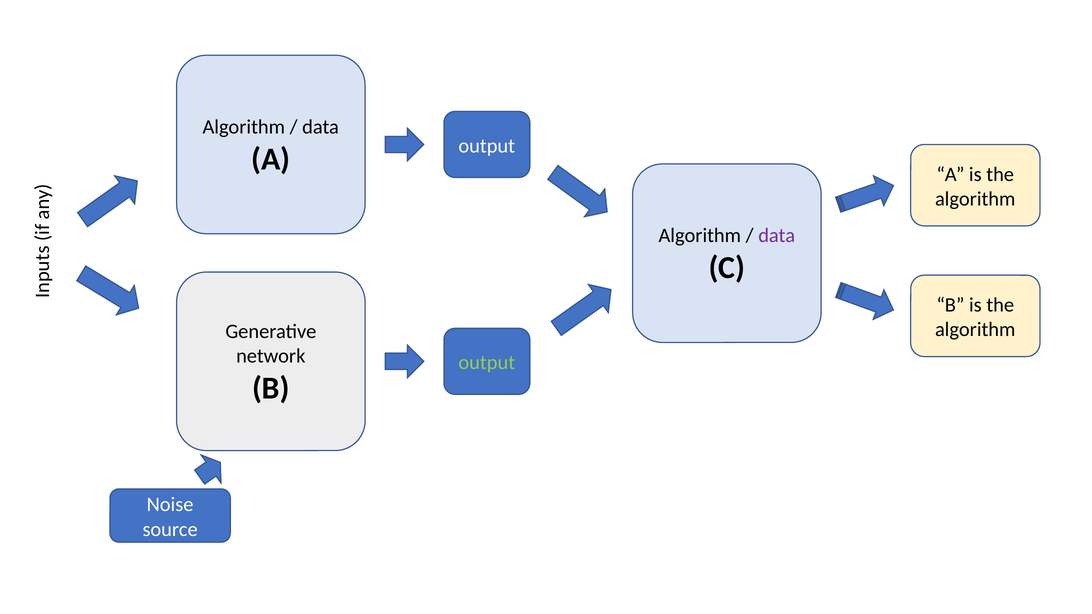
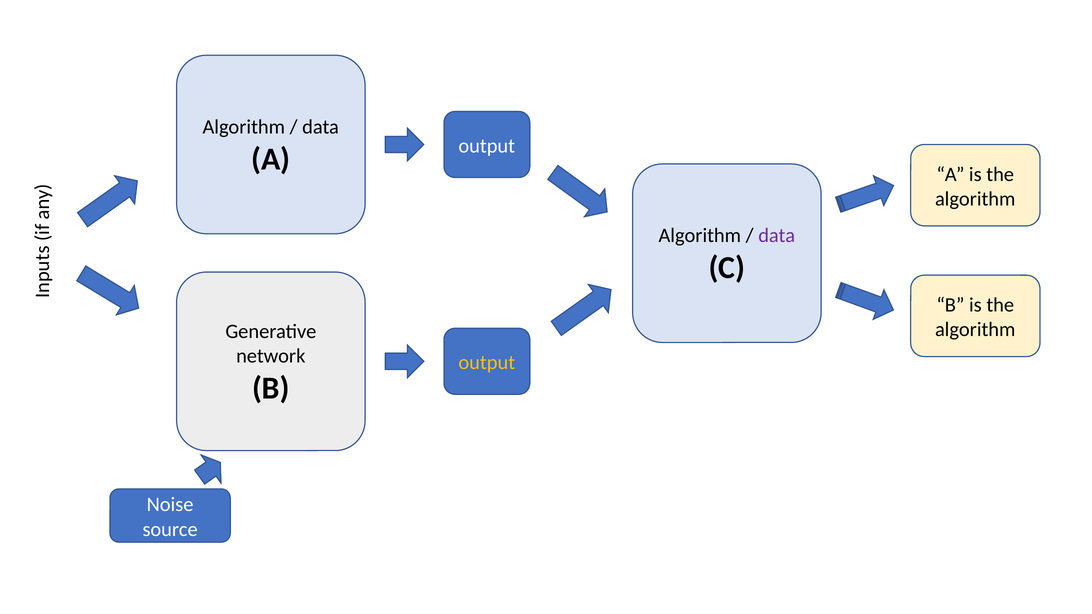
output colour: light green -> yellow (487, 363)
